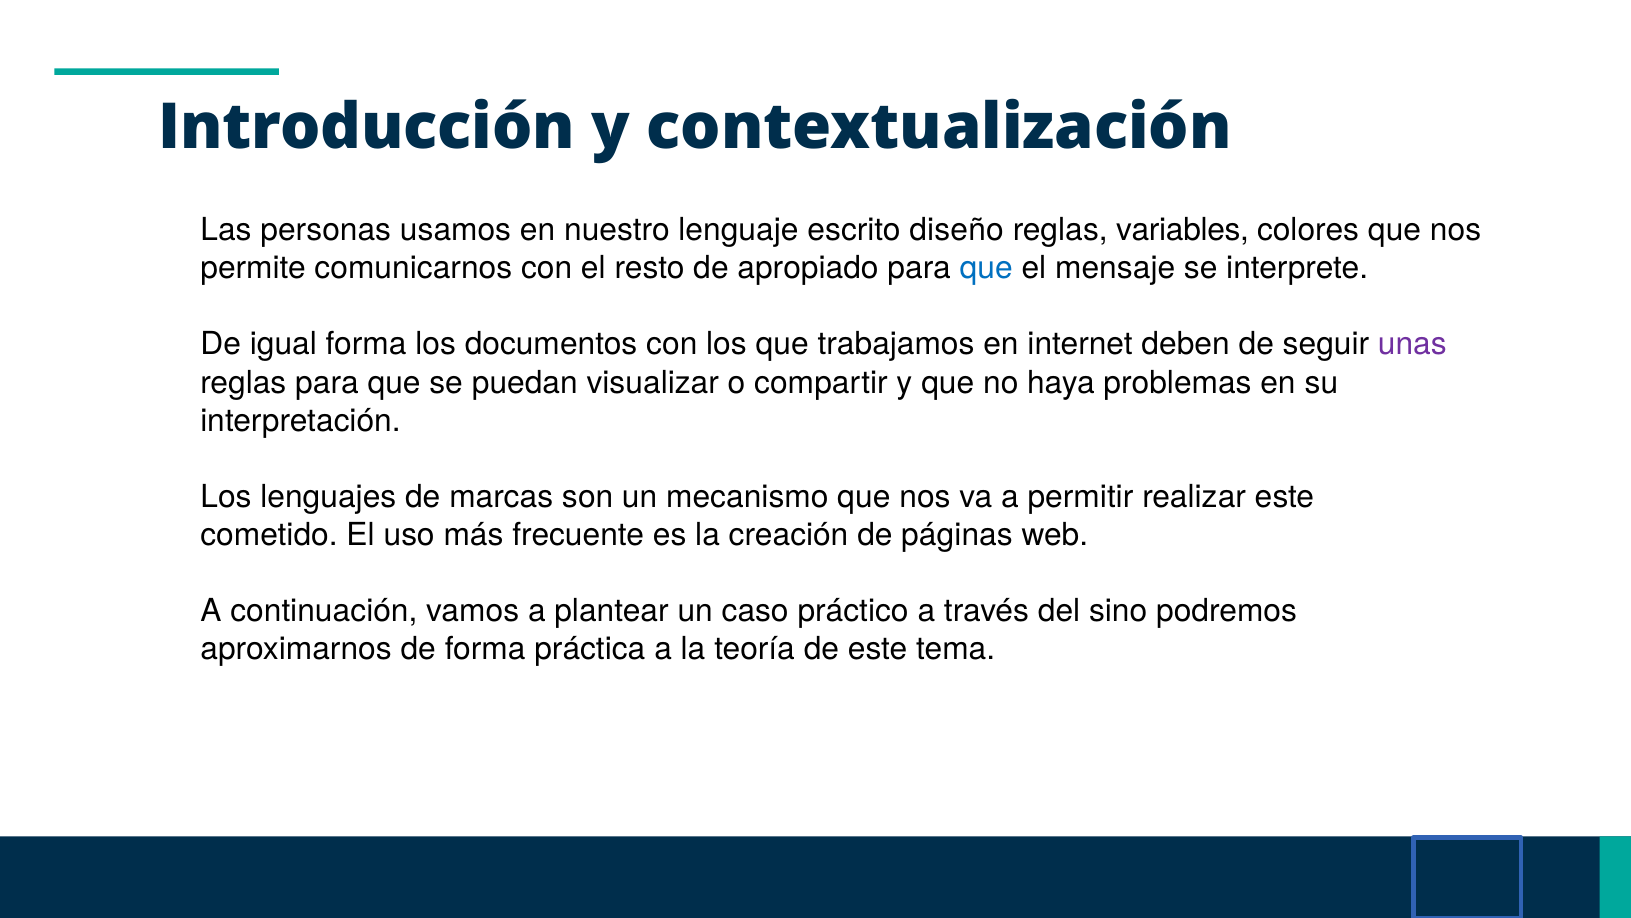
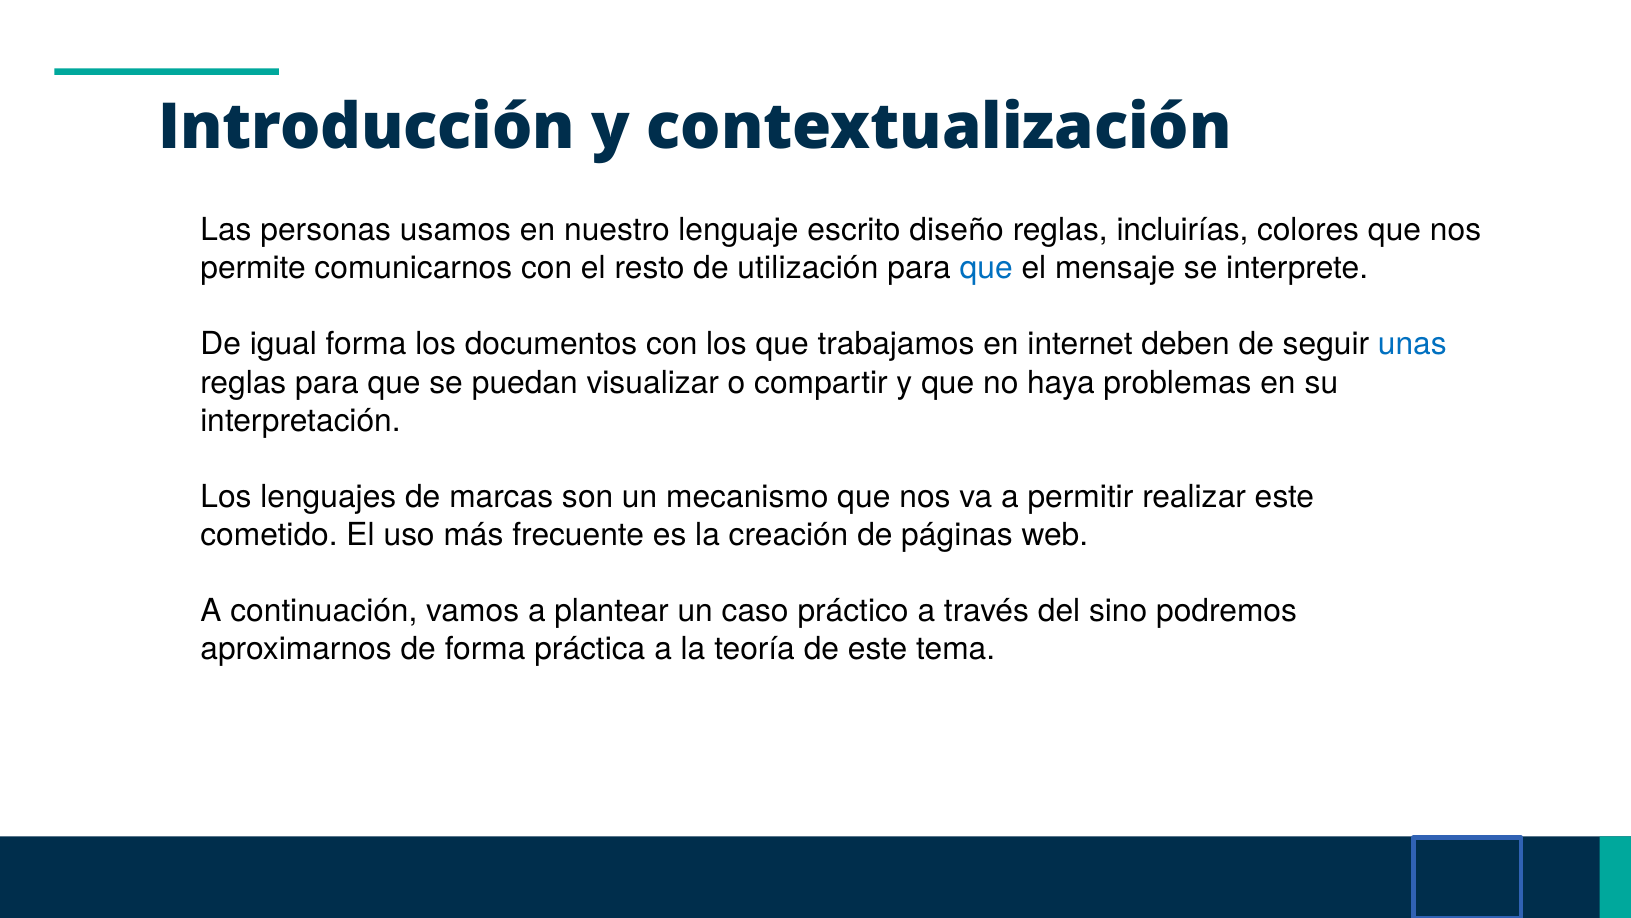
variables: variables -> incluirías (1183, 230)
apropiado: apropiado -> utilización (808, 268)
unas colour: purple -> blue (1412, 344)
